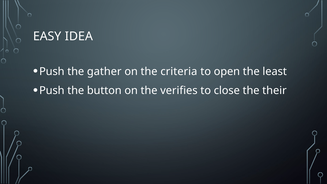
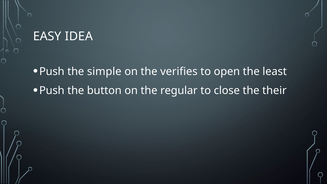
gather: gather -> simple (104, 71)
criteria: criteria -> verifies (179, 71)
verifies: verifies -> regular (179, 91)
